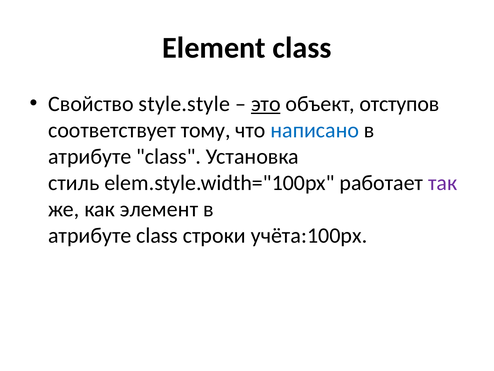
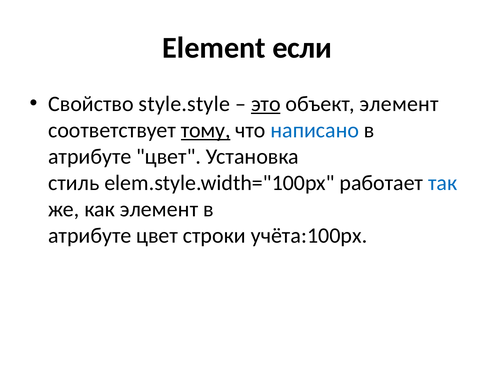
Element class: class -> если (302, 48)
объект отступов: отступов -> элемент (399, 104)
тому underline: none -> present (206, 130)
class: class -> цвет (169, 156)
так colour: purple -> blue (443, 183)
class: class -> цвет (157, 235)
